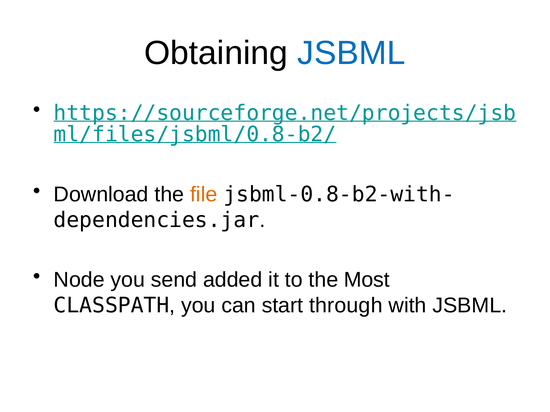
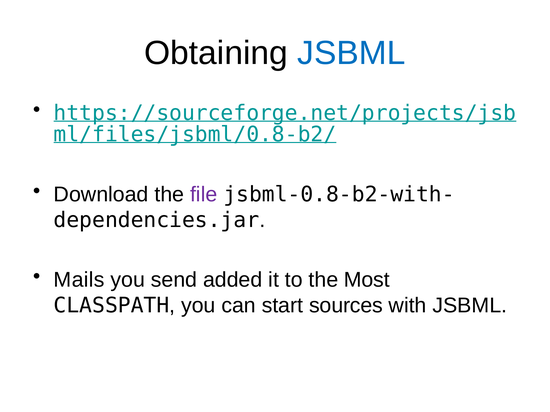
file colour: orange -> purple (204, 195)
Node: Node -> Mails (79, 280)
through: through -> sources (346, 306)
